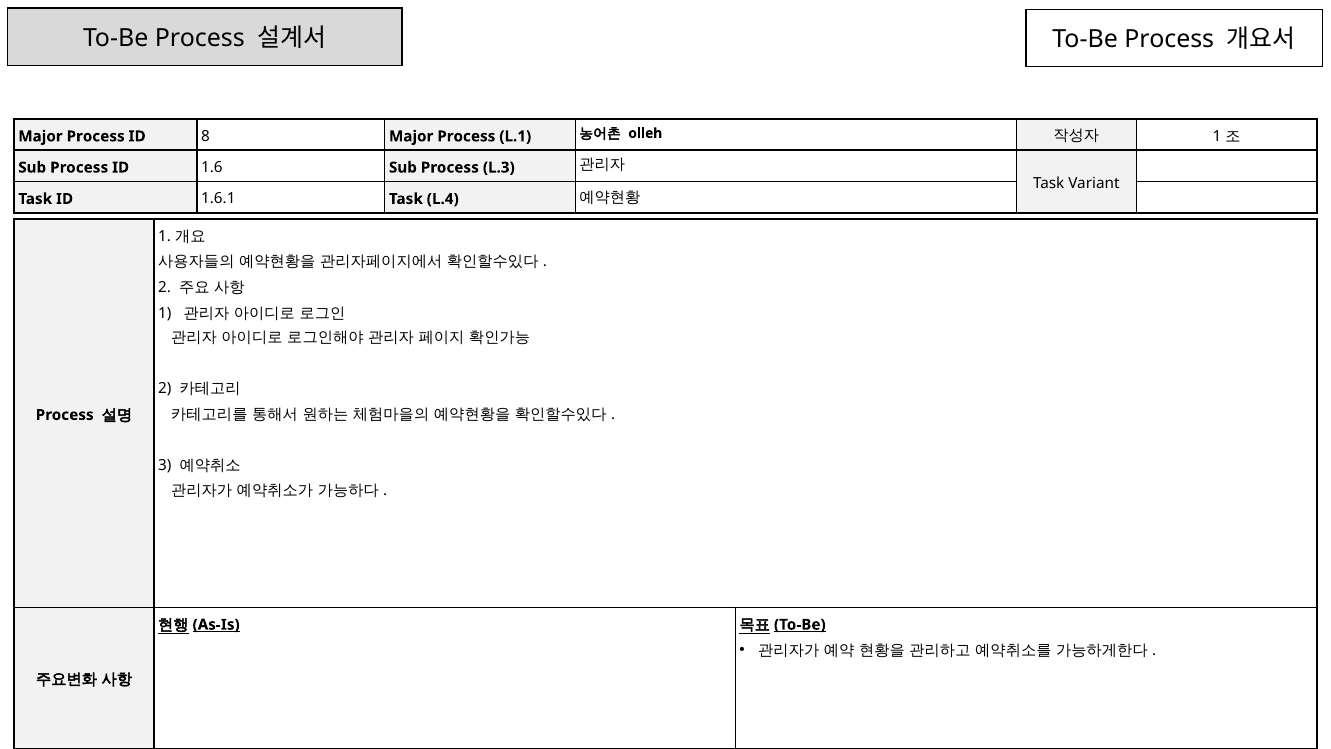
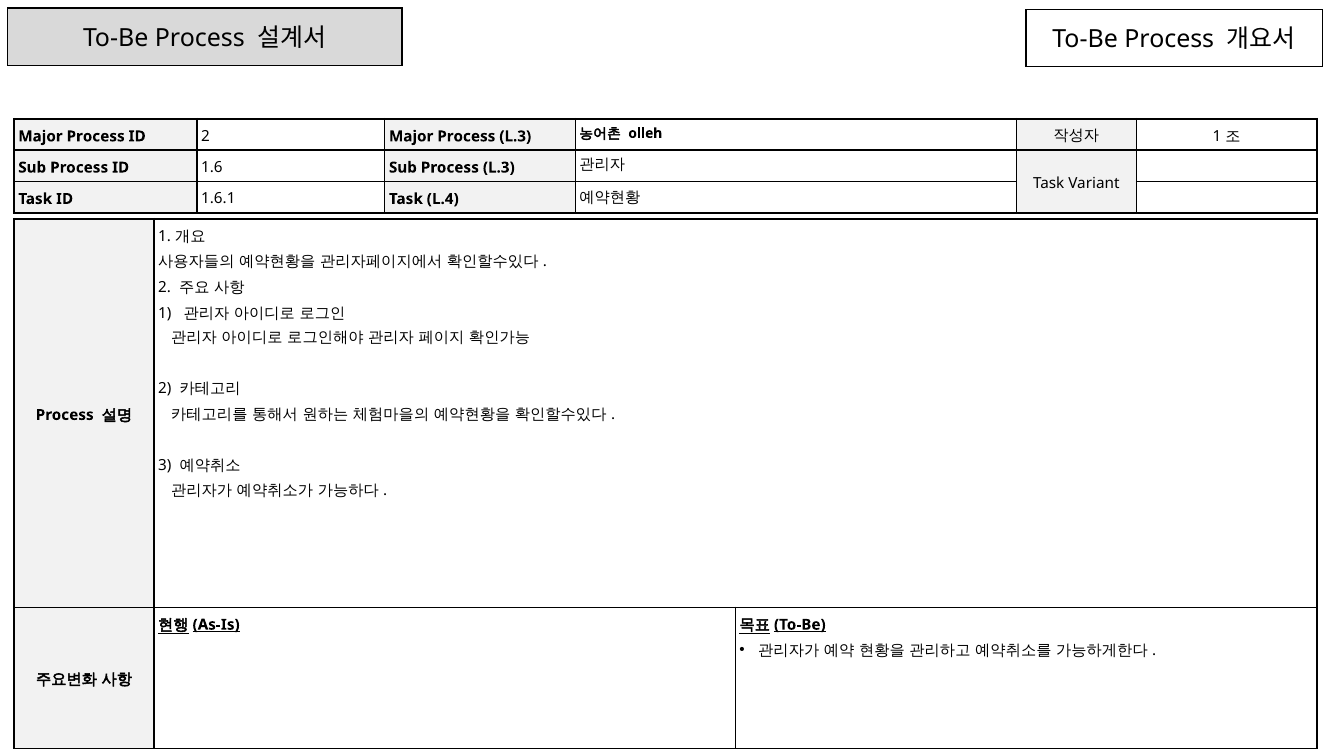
ID 8: 8 -> 2 (206, 136)
Major Process L.1: L.1 -> L.3 (515, 136)
